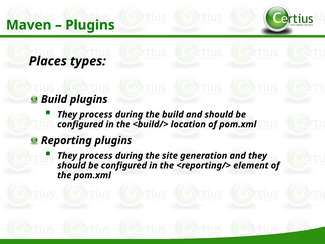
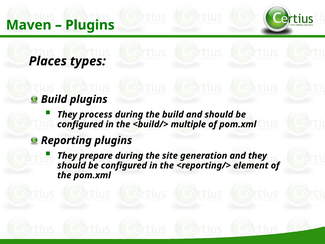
location: location -> multiple (188, 124)
process: process -> prepare (96, 156)
